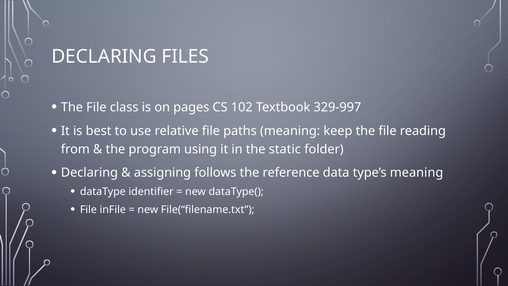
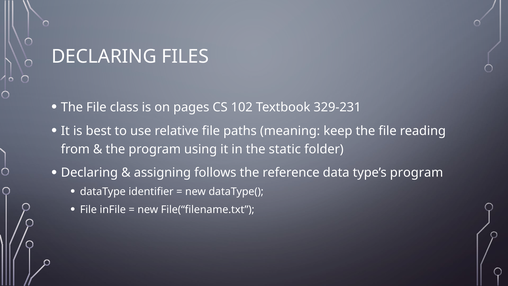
329-997: 329-997 -> 329-231 (337, 107)
type’s meaning: meaning -> program (417, 173)
